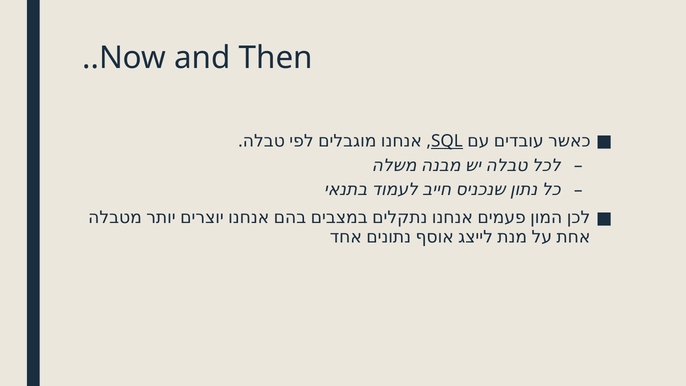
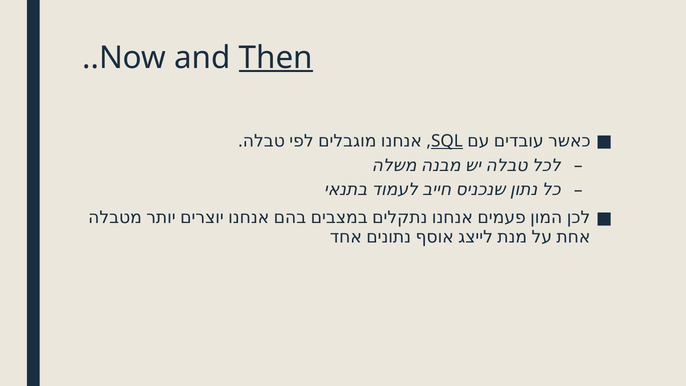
Then underline: none -> present (276, 58)
